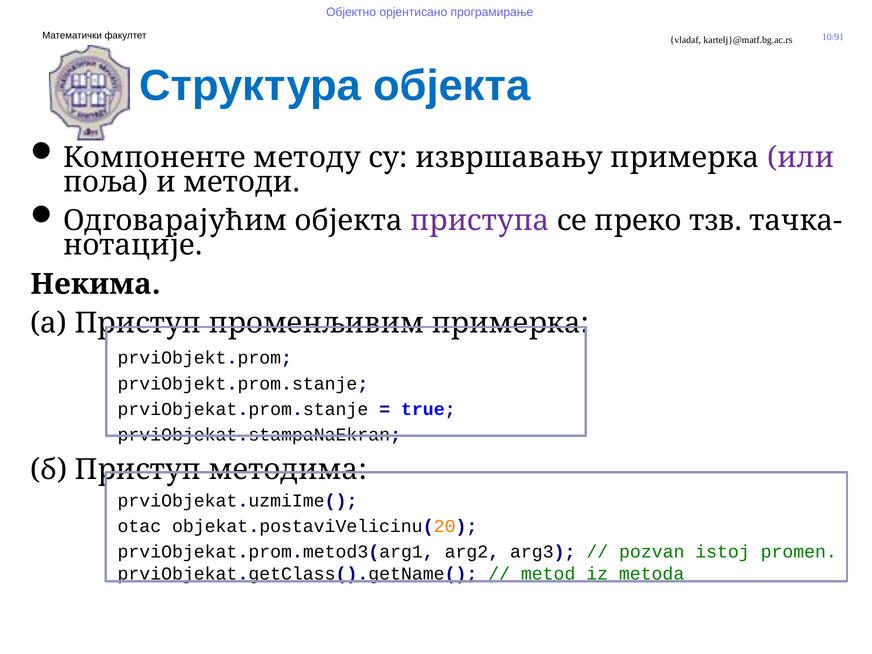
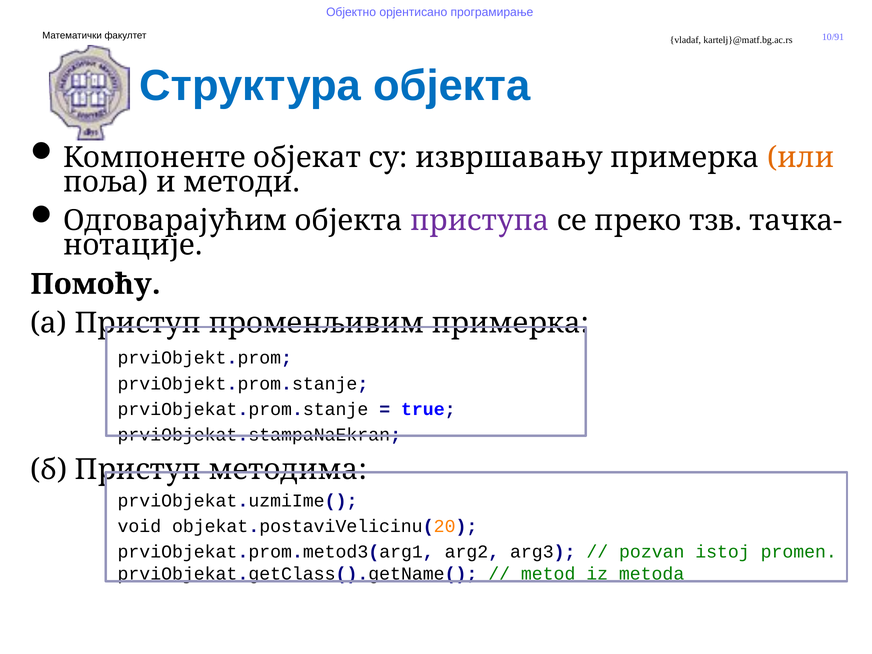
методу: методу -> објекат (307, 158)
или colour: purple -> orange (801, 158)
Некима: Некима -> Помоћу (95, 284)
otac: otac -> void (139, 526)
